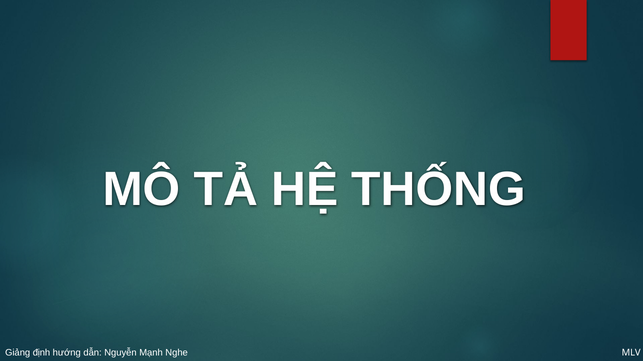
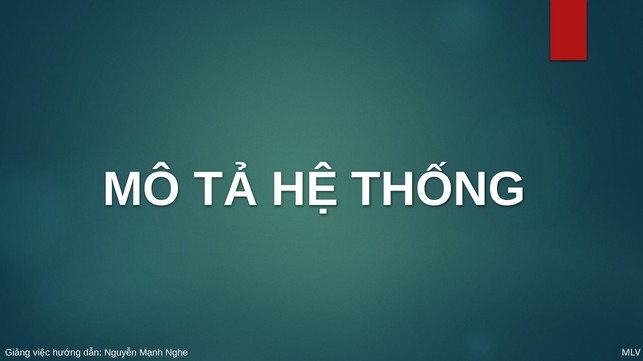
định: định -> việc (41, 353)
